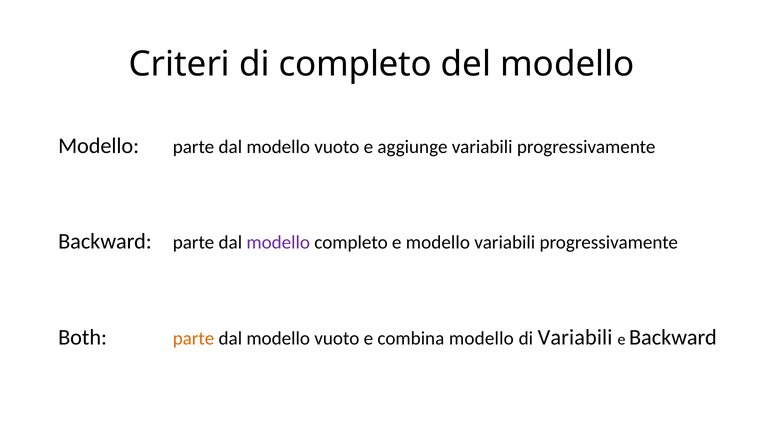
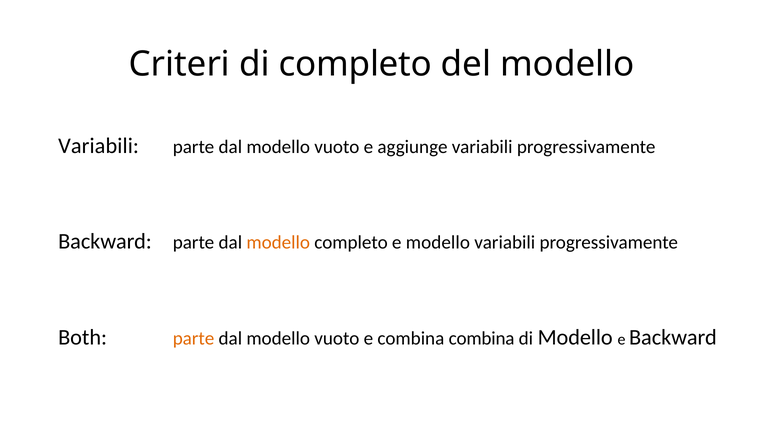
Modello: Modello -> Variabili (99, 146)
modello colour: purple -> orange (278, 243)
combina modello: modello -> combina (482, 338)
di Variabili: Variabili -> Modello (575, 337)
